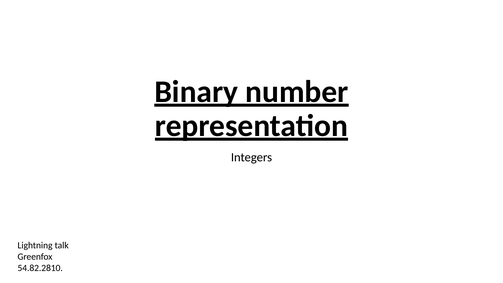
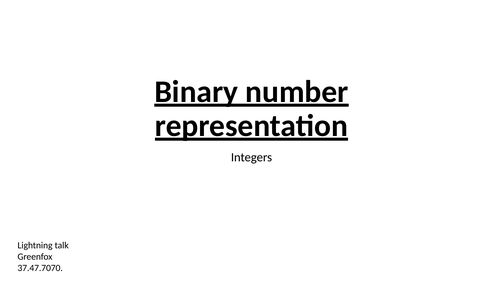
54.82.2810: 54.82.2810 -> 37.47.7070 (40, 268)
